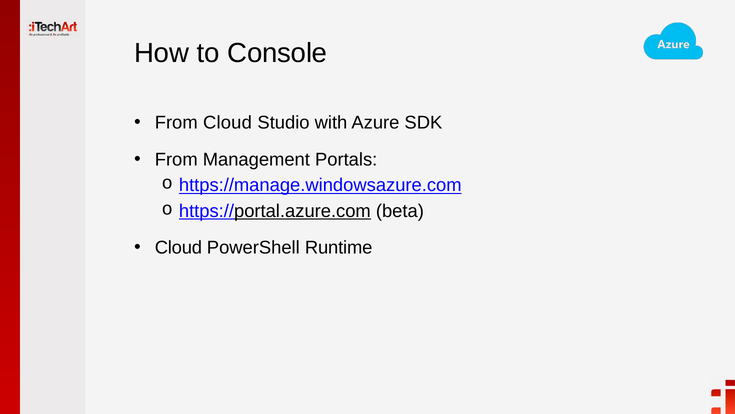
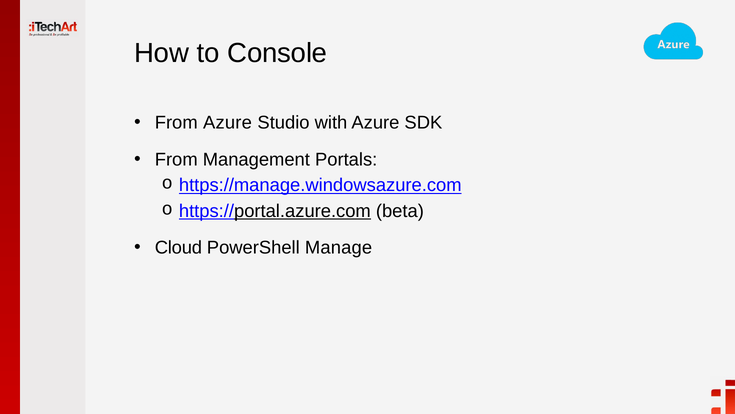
From Cloud: Cloud -> Azure (227, 123)
Runtime: Runtime -> Manage (339, 247)
